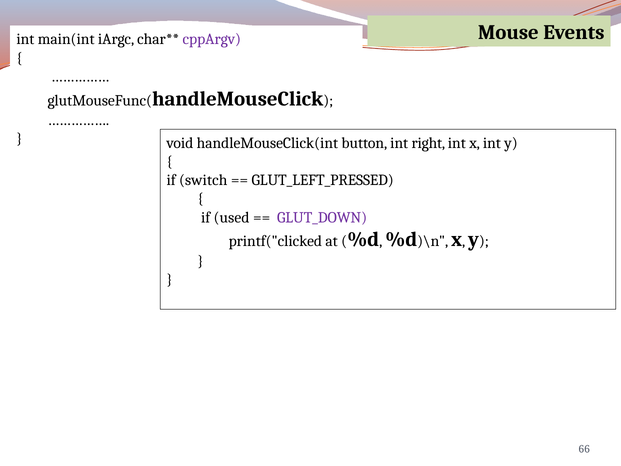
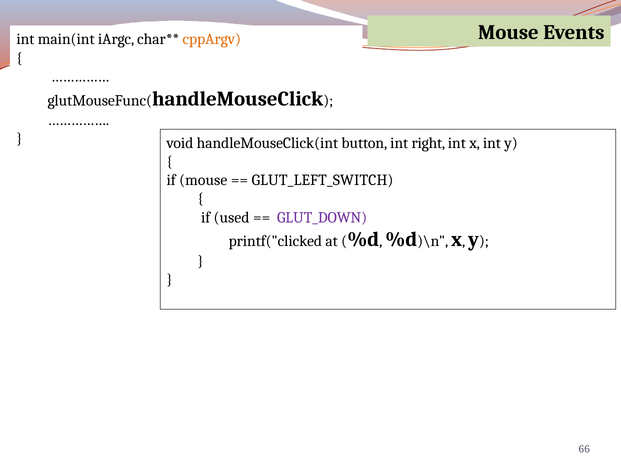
cppArgv colour: purple -> orange (212, 39)
if switch: switch -> mouse (203, 180)
GLUT_LEFT_PRESSED: GLUT_LEFT_PRESSED -> GLUT_LEFT_SWITCH (323, 180)
